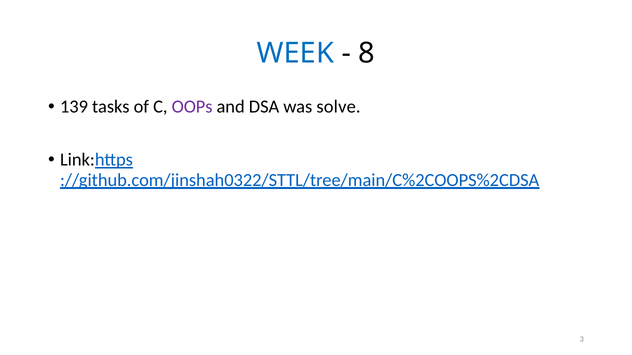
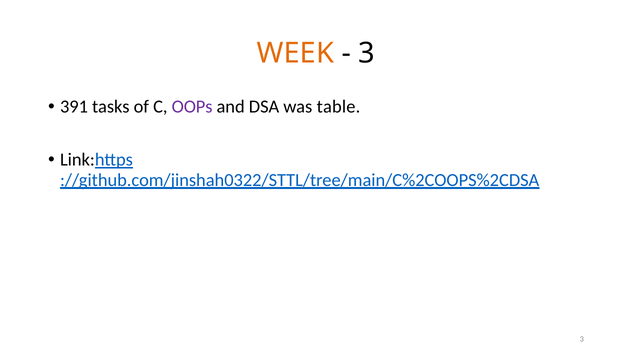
WEEK colour: blue -> orange (295, 53)
8: 8 -> 3 (367, 53)
139: 139 -> 391 (74, 107)
solve: solve -> table (339, 107)
